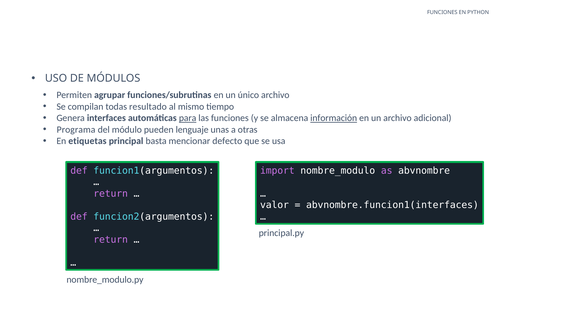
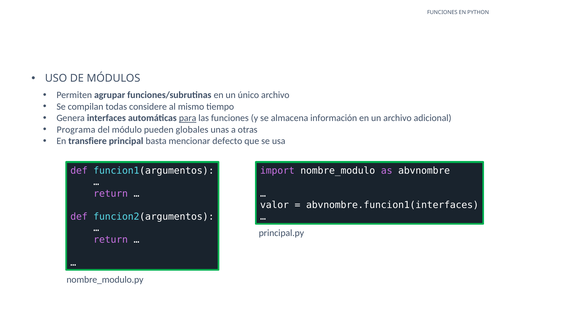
resultado: resultado -> considere (148, 106)
información underline: present -> none (334, 118)
lenguaje: lenguaje -> globales (192, 129)
etiquetas: etiquetas -> transfiere (88, 141)
